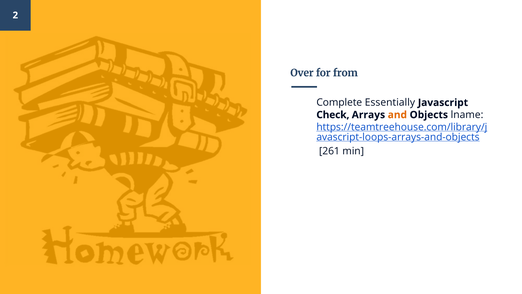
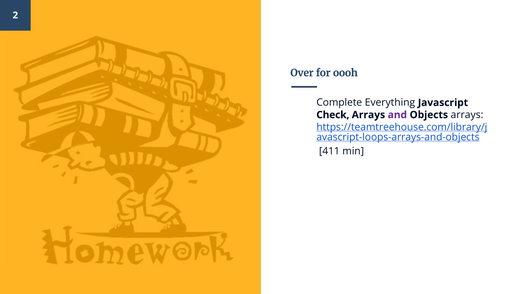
from: from -> oooh (345, 73)
Essentially: Essentially -> Everything (390, 103)
and colour: orange -> purple (397, 115)
Objects lname: lname -> arrays (467, 115)
261: 261 -> 411 (329, 151)
